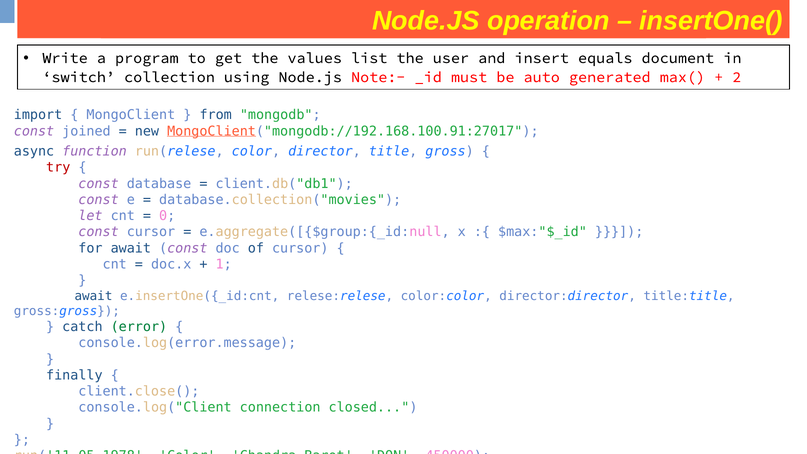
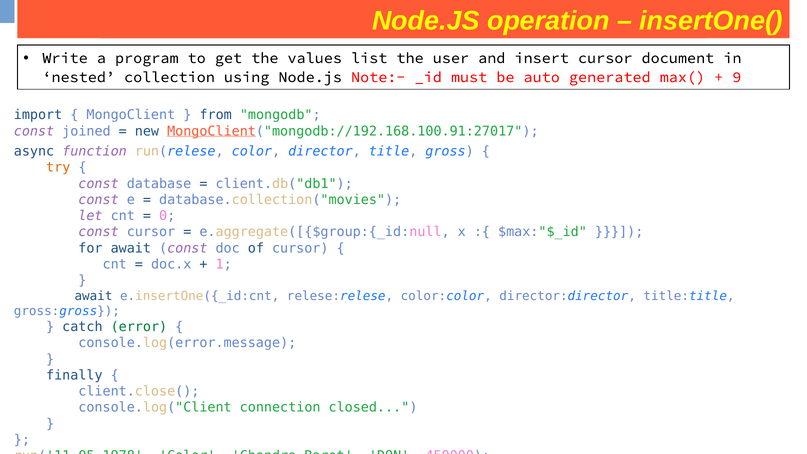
insert equals: equals -> cursor (605, 58)
switch: switch -> nested (79, 77)
2: 2 -> 9 (737, 77)
try colour: red -> orange (58, 167)
